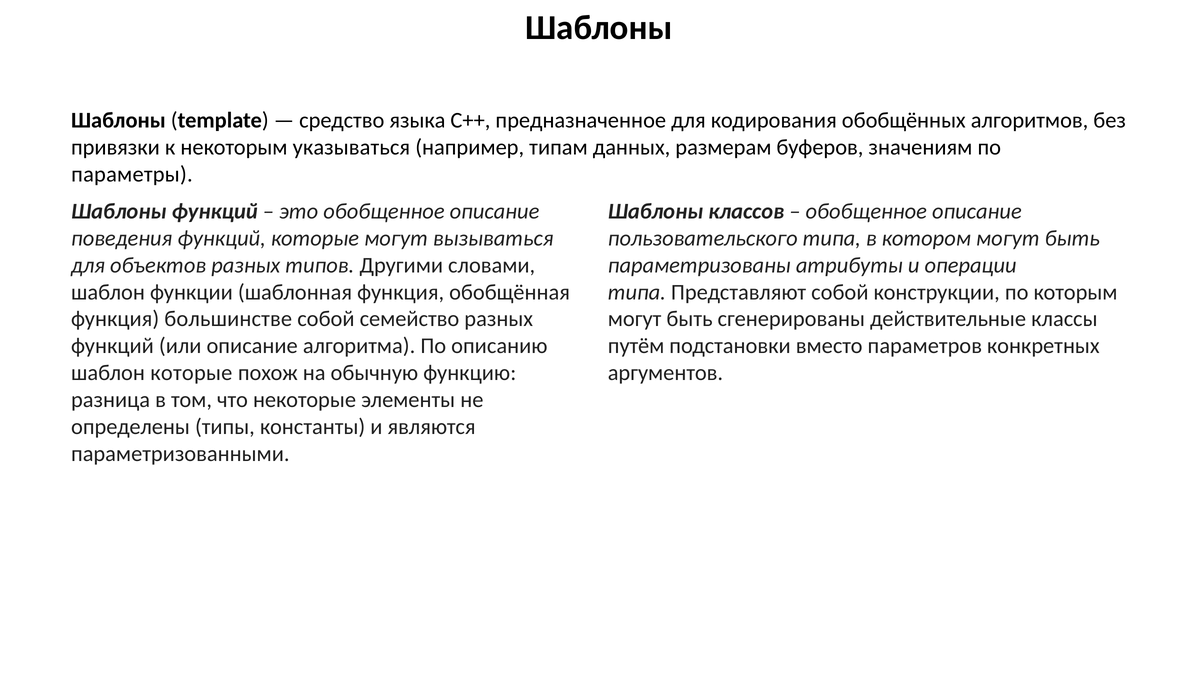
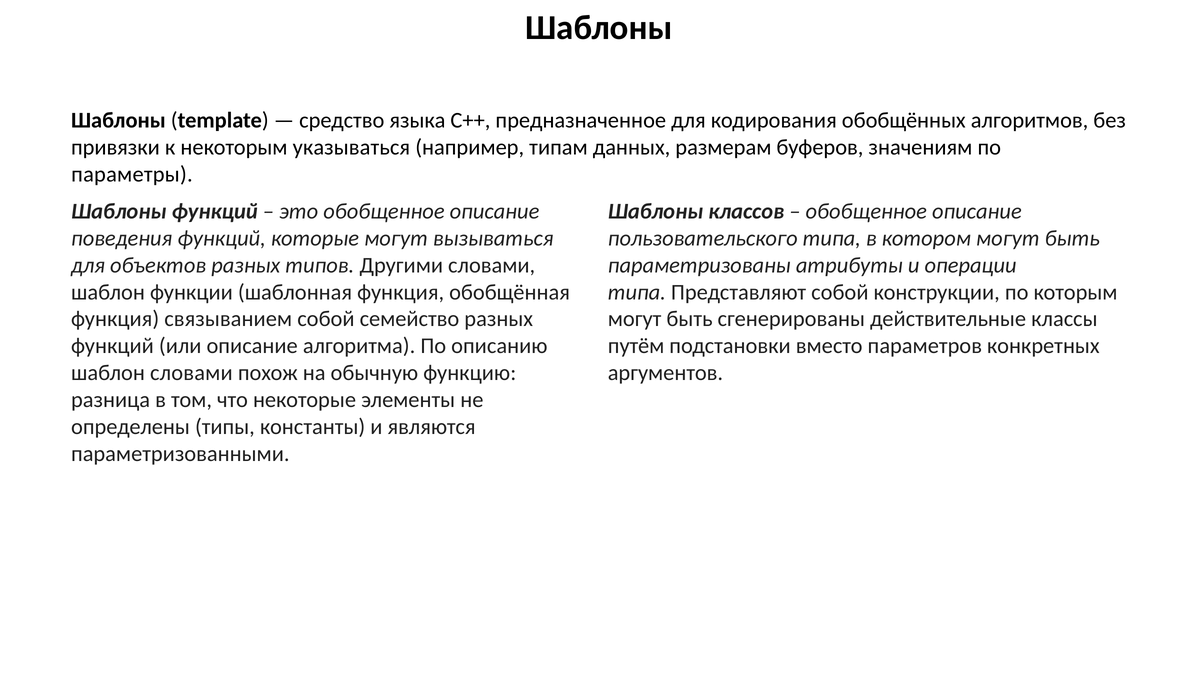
большинстве: большинстве -> связыванием (228, 319)
шаблон которые: которые -> словами (191, 373)
